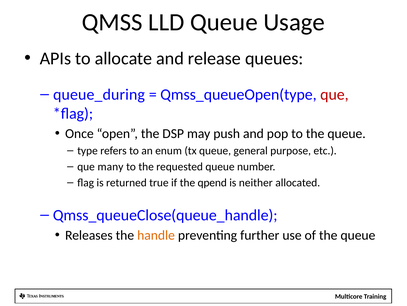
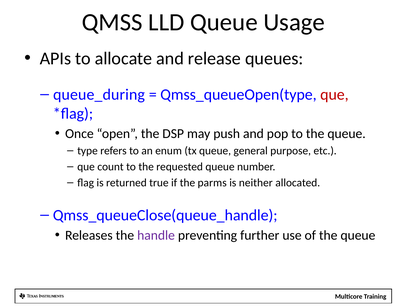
many: many -> count (111, 166)
qpend: qpend -> parms (212, 182)
handle colour: orange -> purple (156, 235)
